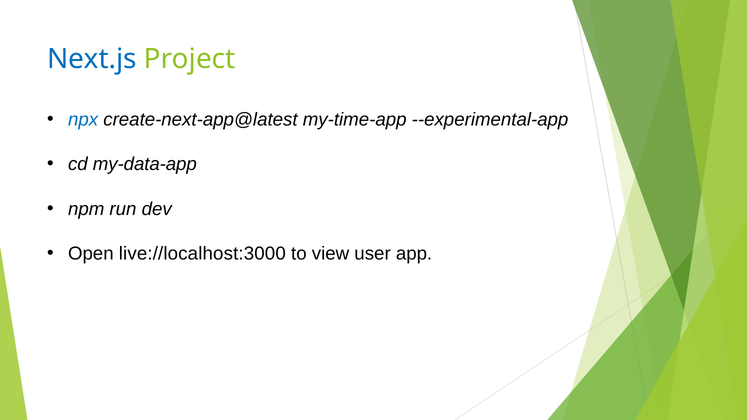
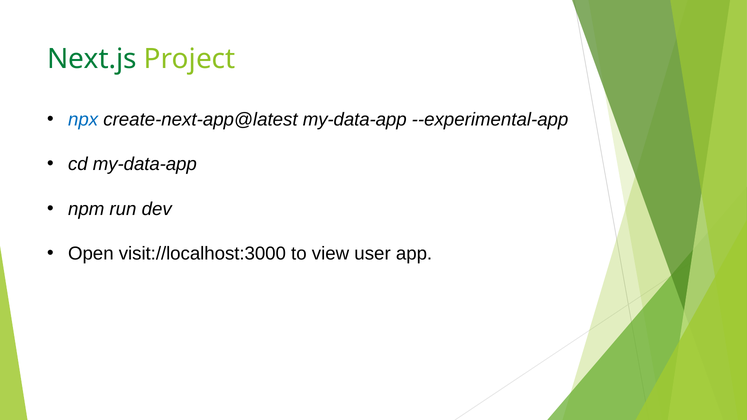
Next.js colour: blue -> green (92, 59)
create-next-app@latest my-time-app: my-time-app -> my-data-app (355, 119)
live://localhost:3000: live://localhost:3000 -> visit://localhost:3000 (202, 254)
